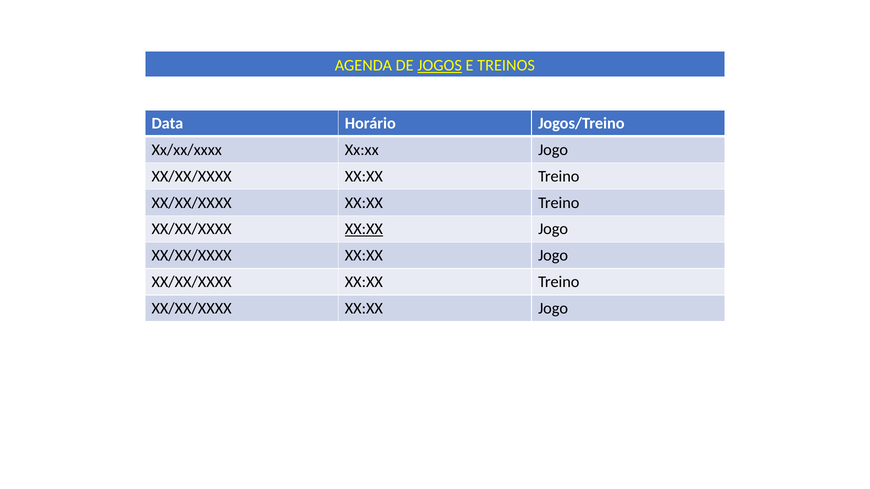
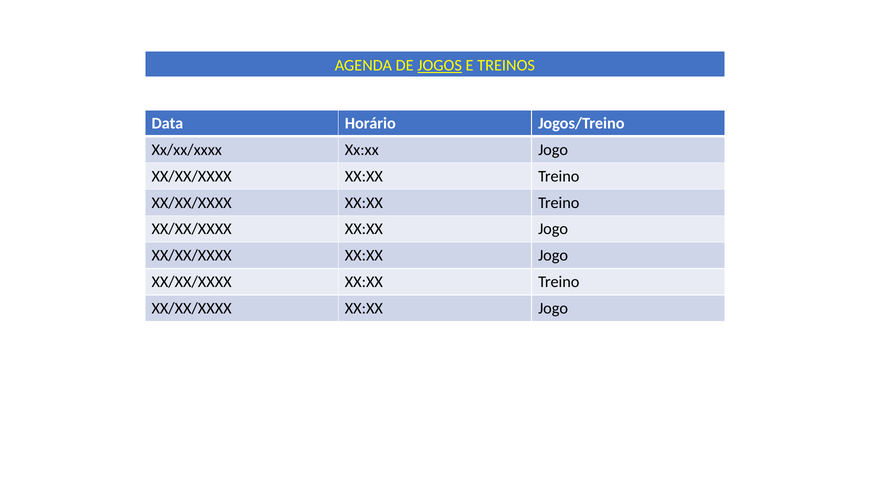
XX:XX underline: present -> none (364, 229)
